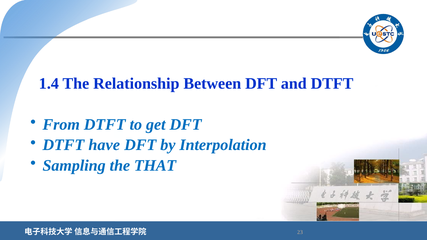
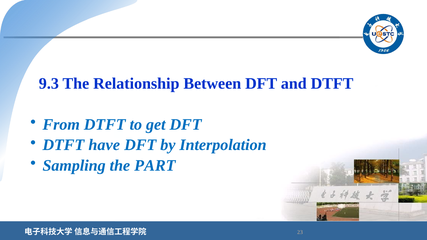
1.4: 1.4 -> 9.3 (49, 84)
THAT: THAT -> PART (155, 166)
